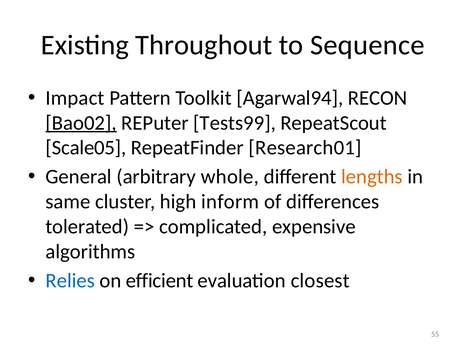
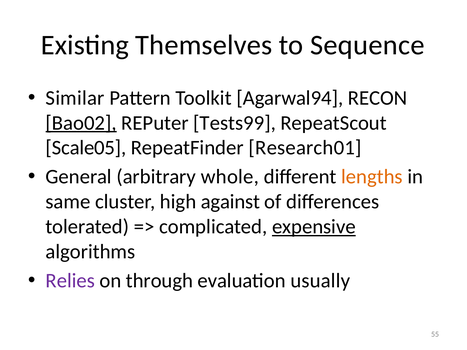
Throughout: Throughout -> Themselves (204, 45)
Impact: Impact -> Similar (75, 98)
inform: inform -> against (230, 202)
expensive underline: none -> present (314, 227)
Relies colour: blue -> purple (70, 281)
efficient: efficient -> through (159, 281)
closest: closest -> usually (320, 281)
